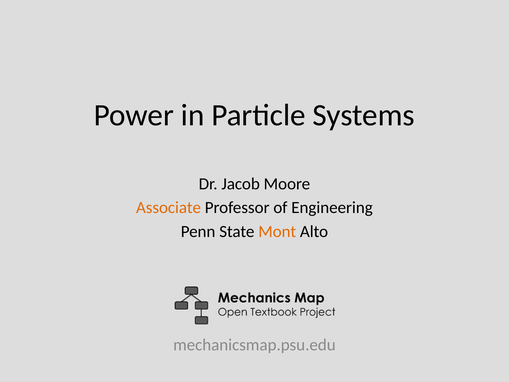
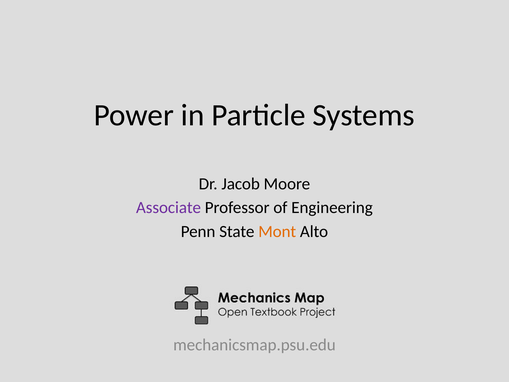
Associate colour: orange -> purple (169, 207)
